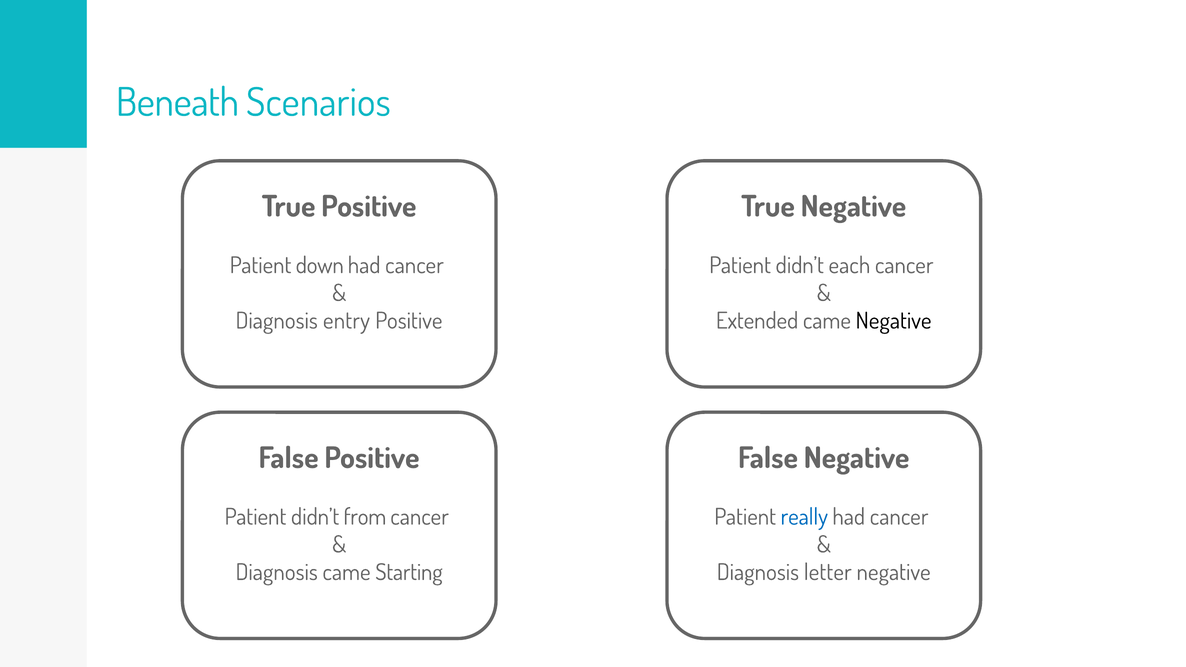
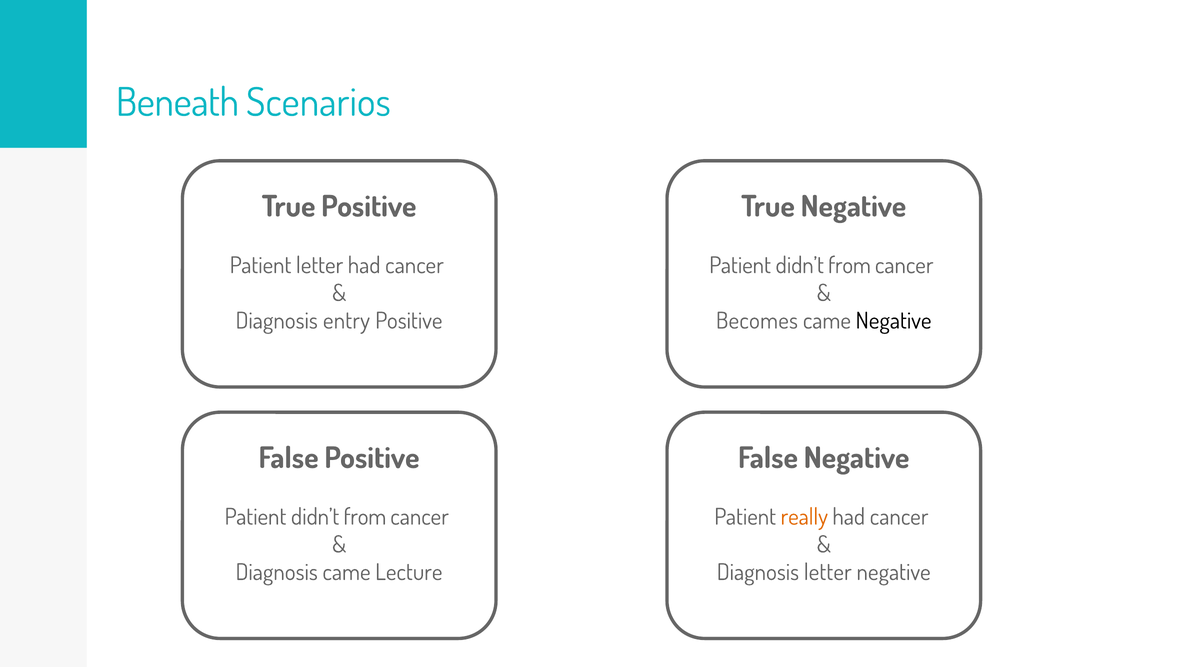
Patient down: down -> letter (320, 266)
each: each -> from (850, 266)
Extended: Extended -> Becomes (757, 321)
really colour: blue -> orange (804, 517)
Starting: Starting -> Lecture (409, 573)
